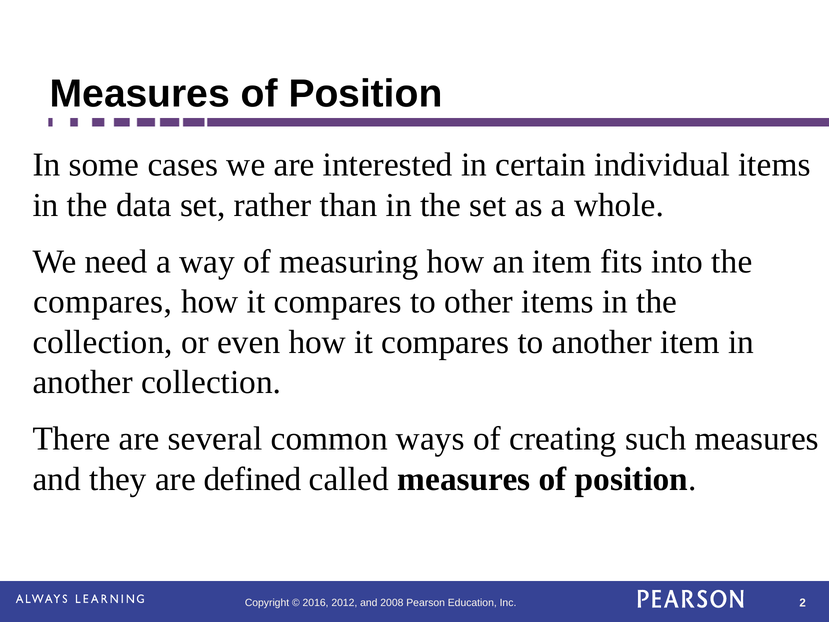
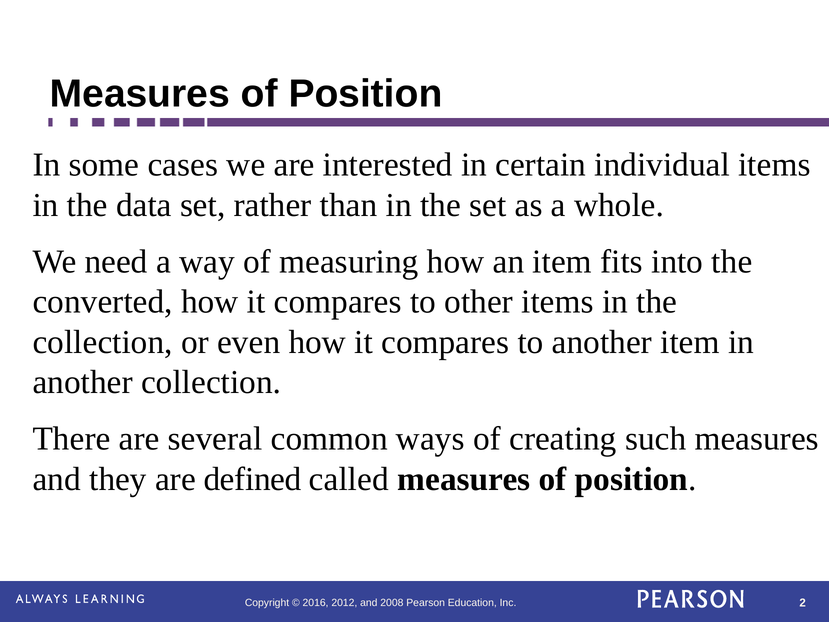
compares: compares -> converted (103, 302)
